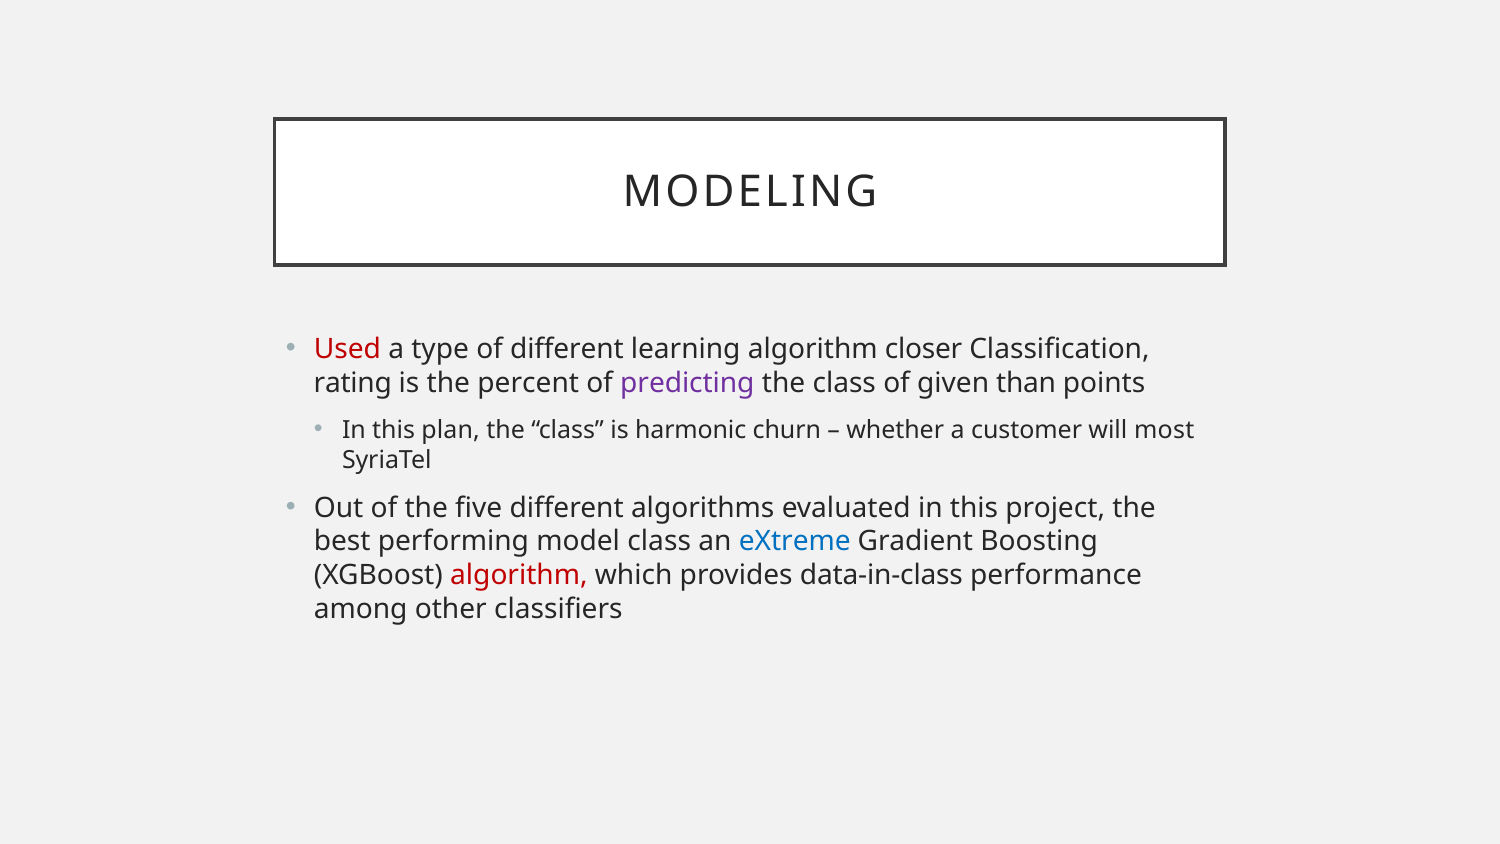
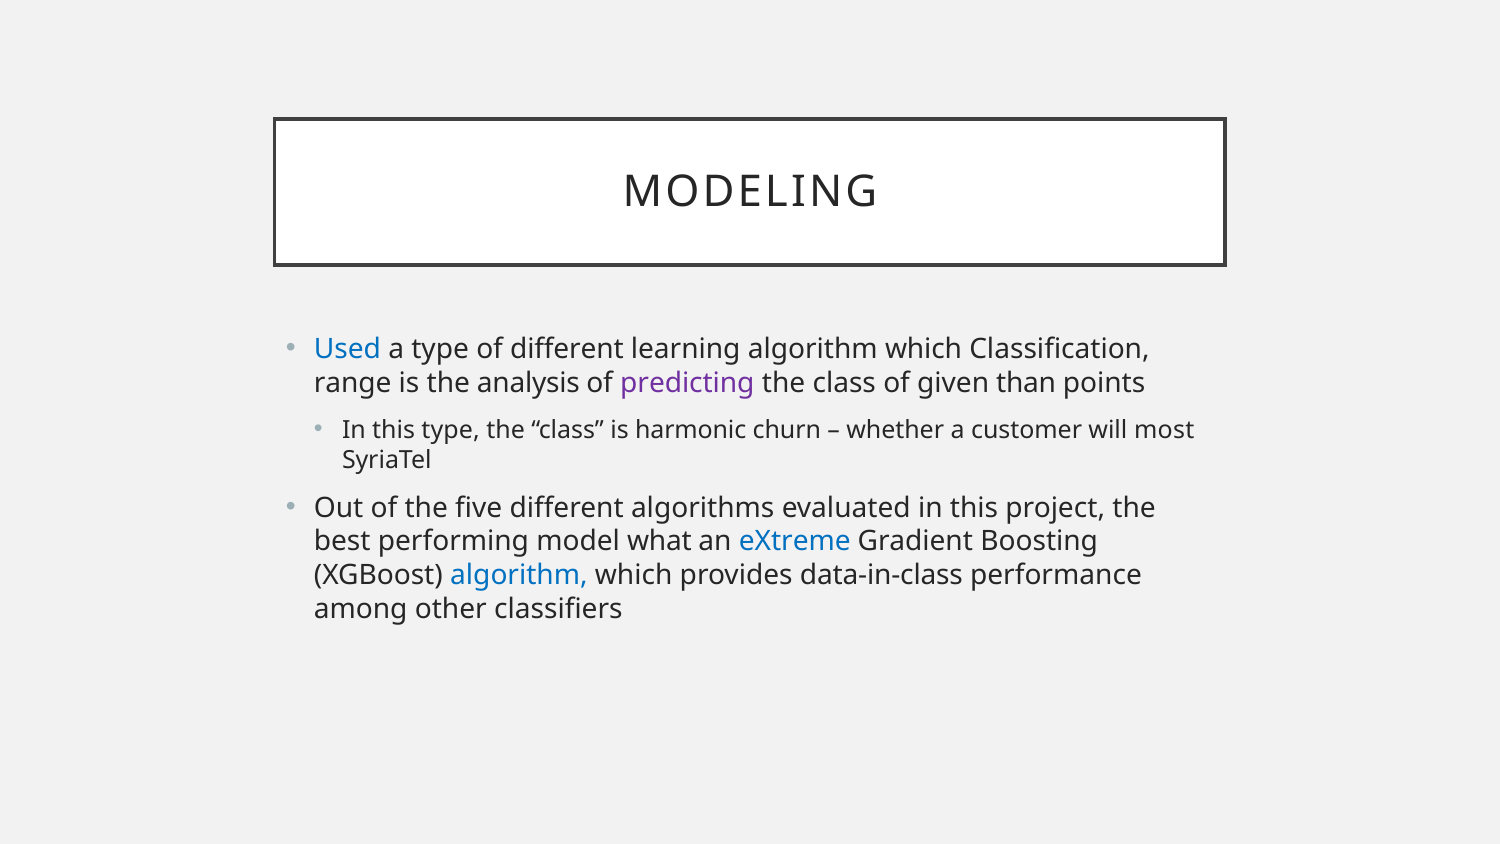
Used colour: red -> blue (347, 349)
learning algorithm closer: closer -> which (924, 349)
rating: rating -> range (353, 383)
percent: percent -> analysis (528, 383)
this plan: plan -> type (451, 430)
model class: class -> what (659, 542)
algorithm colour: red -> blue (519, 575)
